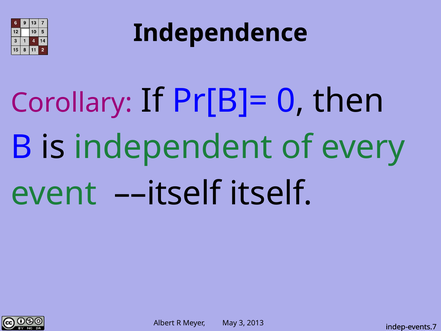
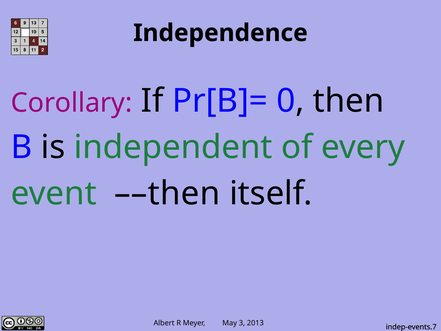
––itself: ––itself -> ––then (167, 194)
